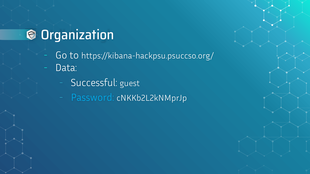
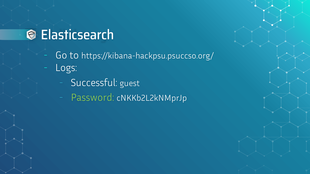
Organization: Organization -> Elasticsearch (78, 35)
Data: Data -> Logs (66, 68)
Password colour: light blue -> light green (92, 98)
